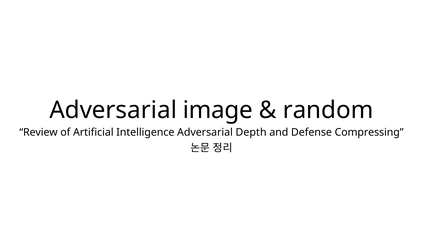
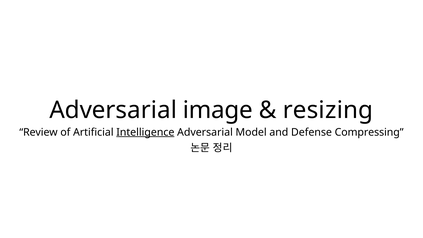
random: random -> resizing (328, 110)
Intelligence underline: none -> present (145, 132)
Depth: Depth -> Model (251, 132)
